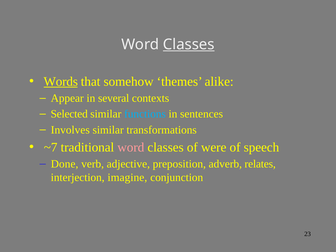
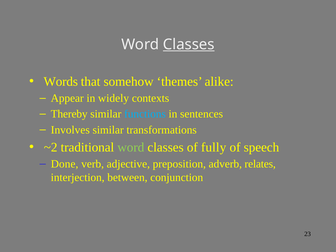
Words underline: present -> none (61, 82)
several: several -> widely (114, 98)
Selected: Selected -> Thereby (69, 114)
~7: ~7 -> ~2 (51, 147)
word colour: pink -> light green (131, 147)
were: were -> fully (214, 147)
imagine: imagine -> between (127, 177)
